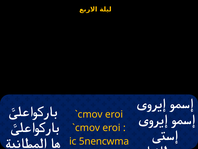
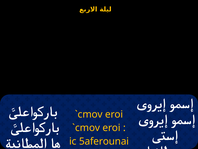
5nencwma: 5nencwma -> 5aferounai (104, 141)
